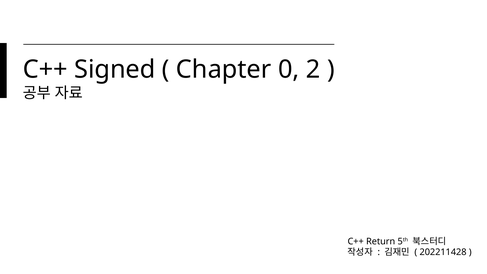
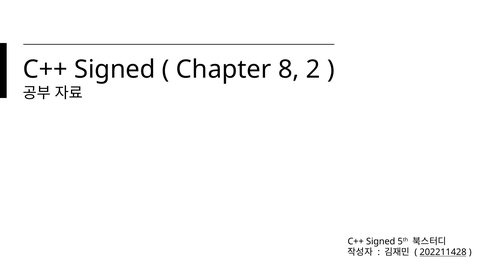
0: 0 -> 8 (289, 70)
Return: Return -> Signed (381, 241)
202211428 underline: none -> present (443, 252)
